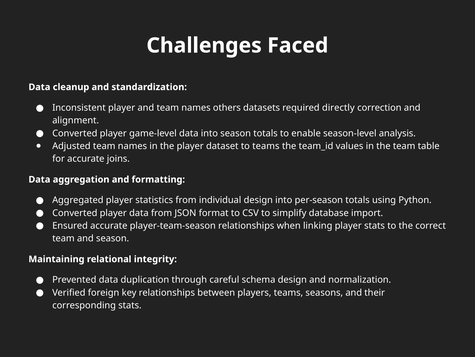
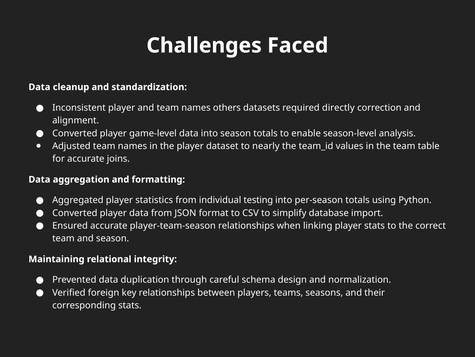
to teams: teams -> nearly (266, 146)
individual design: design -> testing (258, 200)
